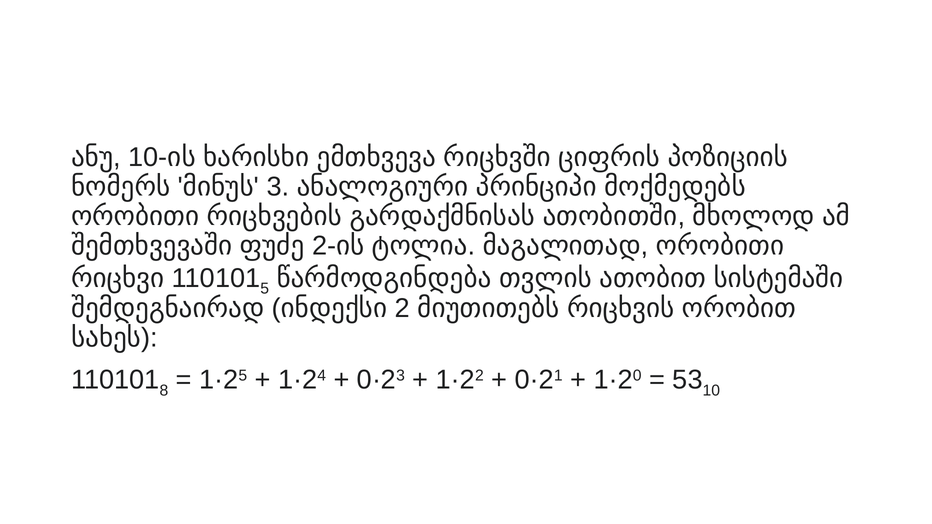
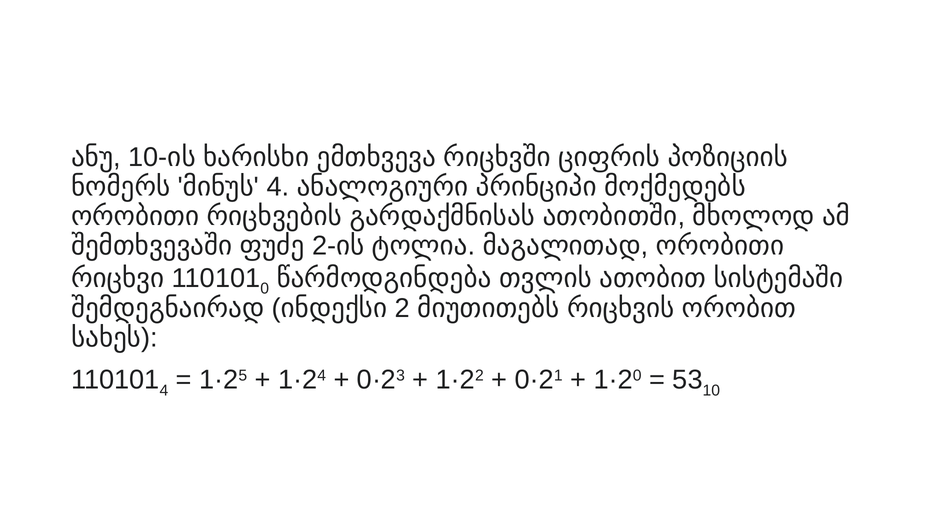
3: 3 -> 4 (278, 187)
5: 5 -> 0 (265, 289)
8: 8 -> 4 (164, 391)
